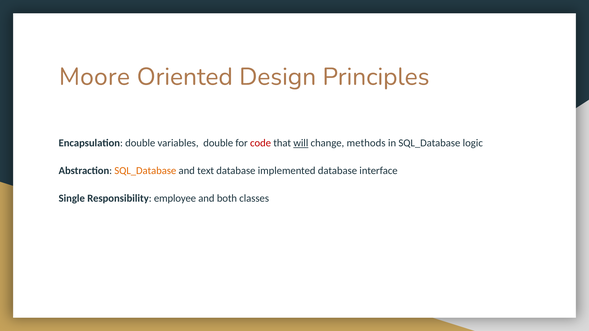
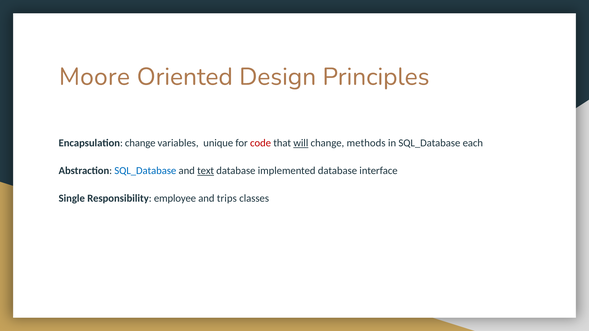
Encapsulation double: double -> change (140, 143)
variables double: double -> unique (218, 143)
logic: logic -> each (473, 143)
SQL_Database colour: orange -> blue (145, 171)
text underline: none -> present (206, 171)
both: both -> trips (227, 199)
